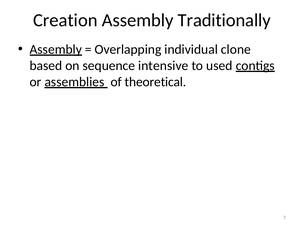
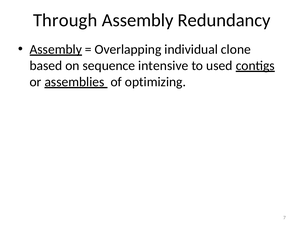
Creation: Creation -> Through (65, 20)
Traditionally: Traditionally -> Redundancy (224, 20)
theoretical: theoretical -> optimizing (155, 82)
